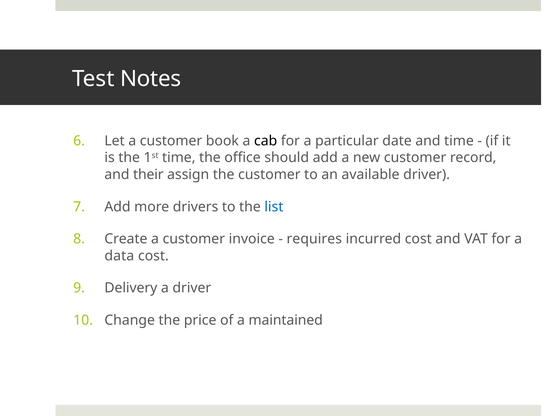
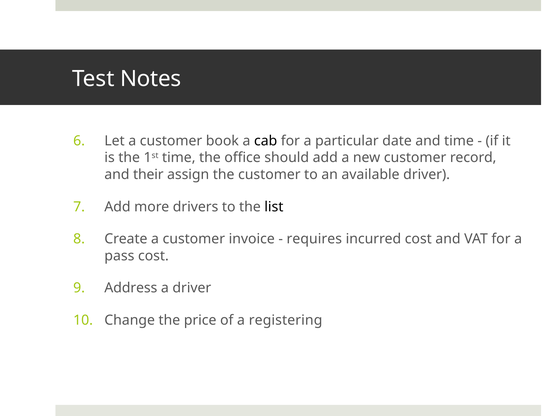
list colour: blue -> black (274, 207)
data: data -> pass (119, 256)
Delivery: Delivery -> Address (131, 288)
maintained: maintained -> registering (286, 320)
